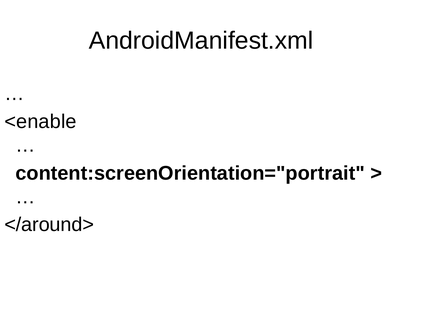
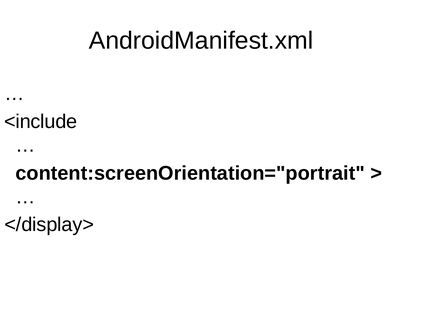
<enable: <enable -> <include (41, 122)
</around>: </around> -> </display> (49, 225)
